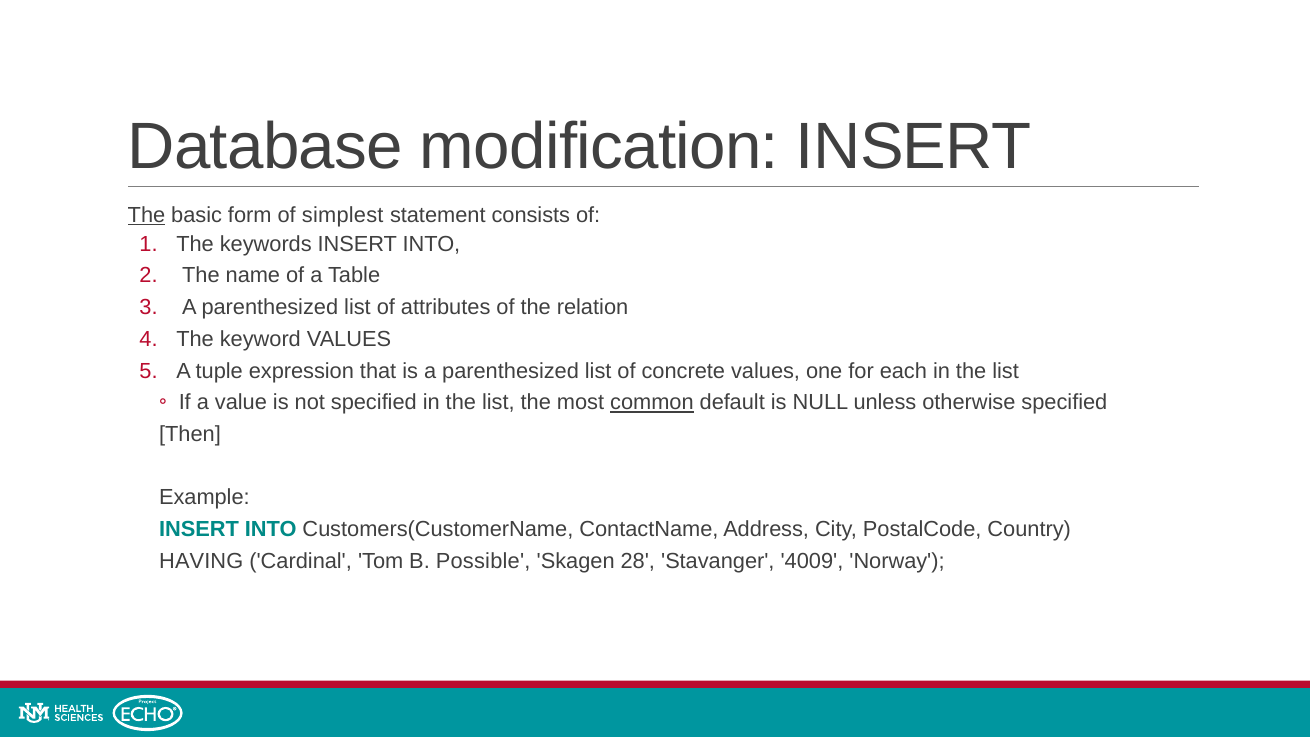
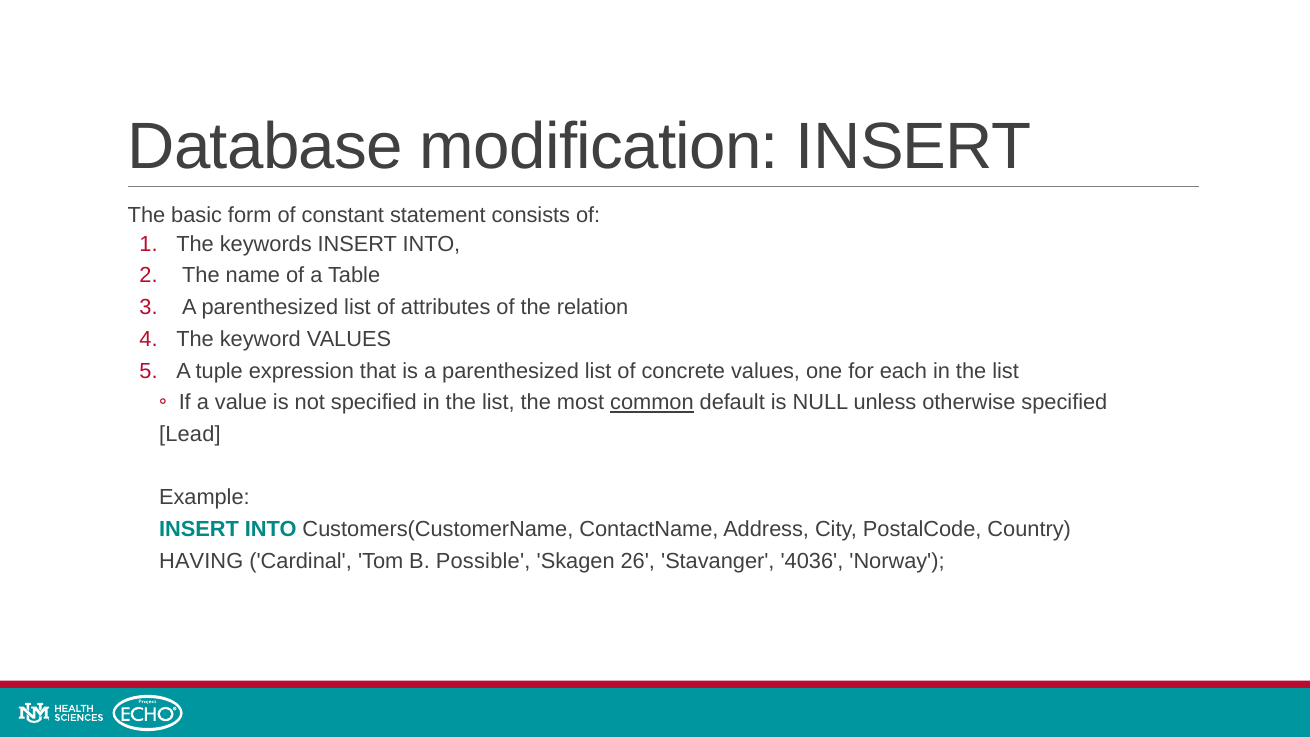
The underline: present -> none (146, 215)
simplest: simplest -> constant (343, 215)
Then: Then -> Lead (190, 434)
28: 28 -> 26 (638, 561)
4009: 4009 -> 4036 (812, 561)
